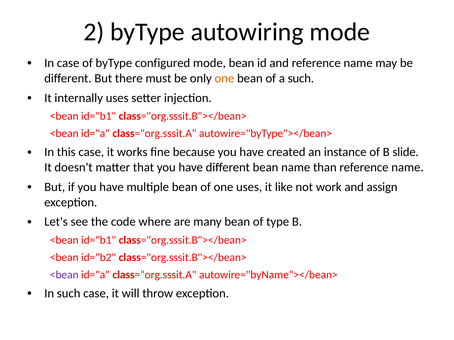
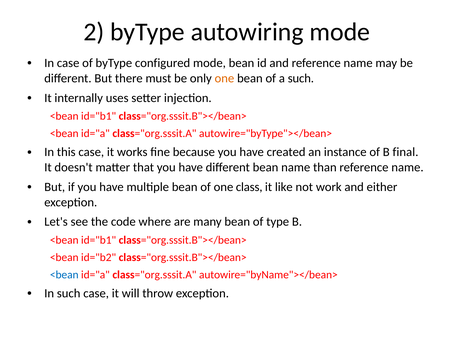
slide: slide -> final (405, 152)
one uses: uses -> class (249, 187)
assign: assign -> either (382, 187)
<bean colour: purple -> blue (64, 275)
